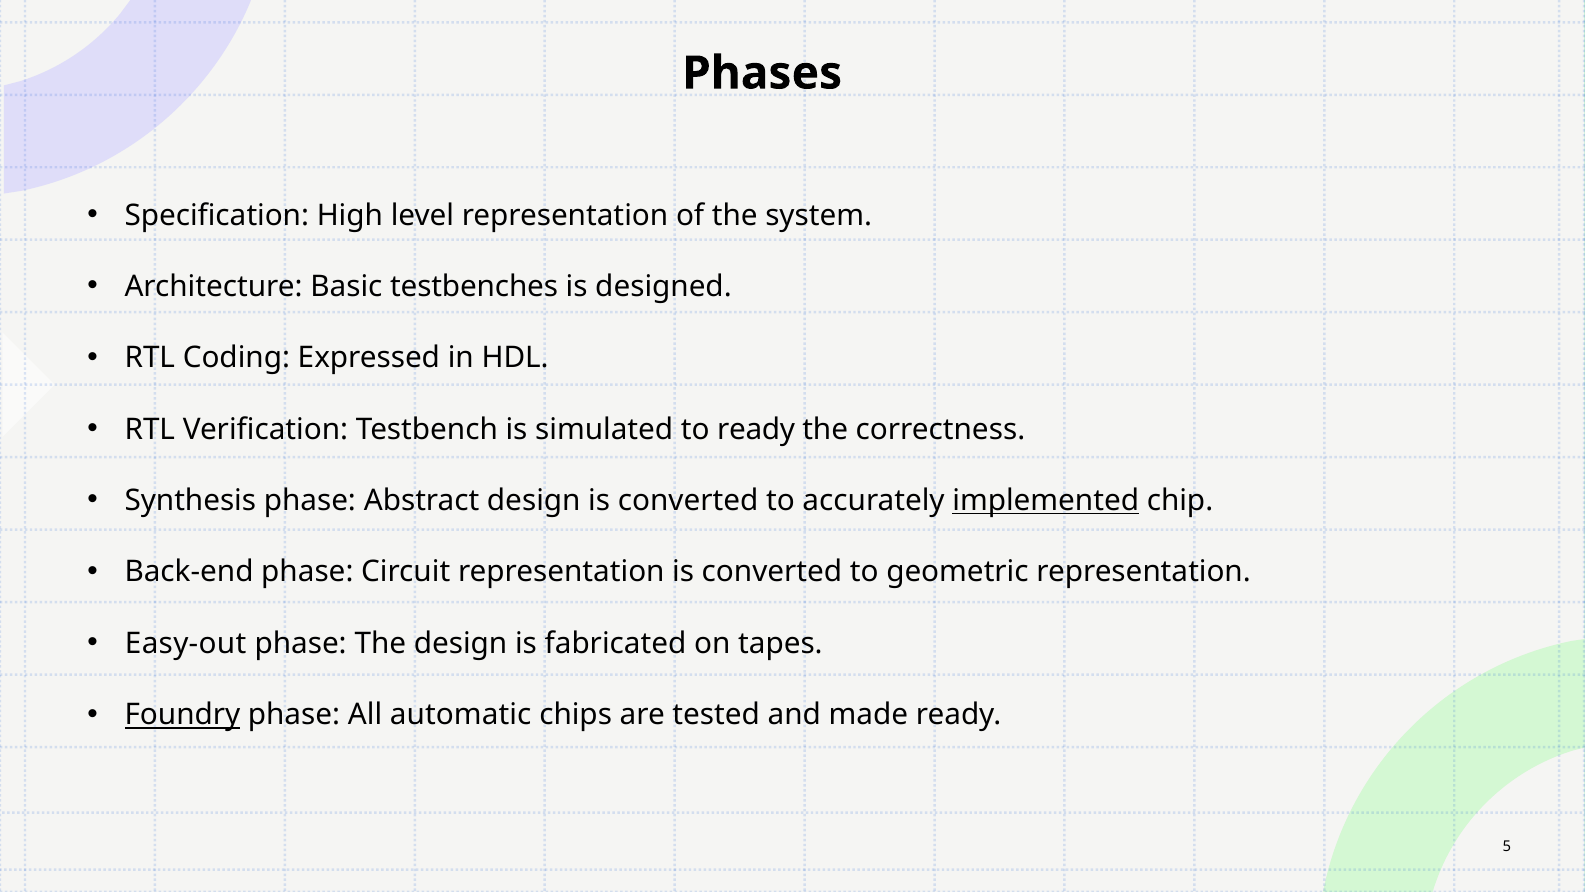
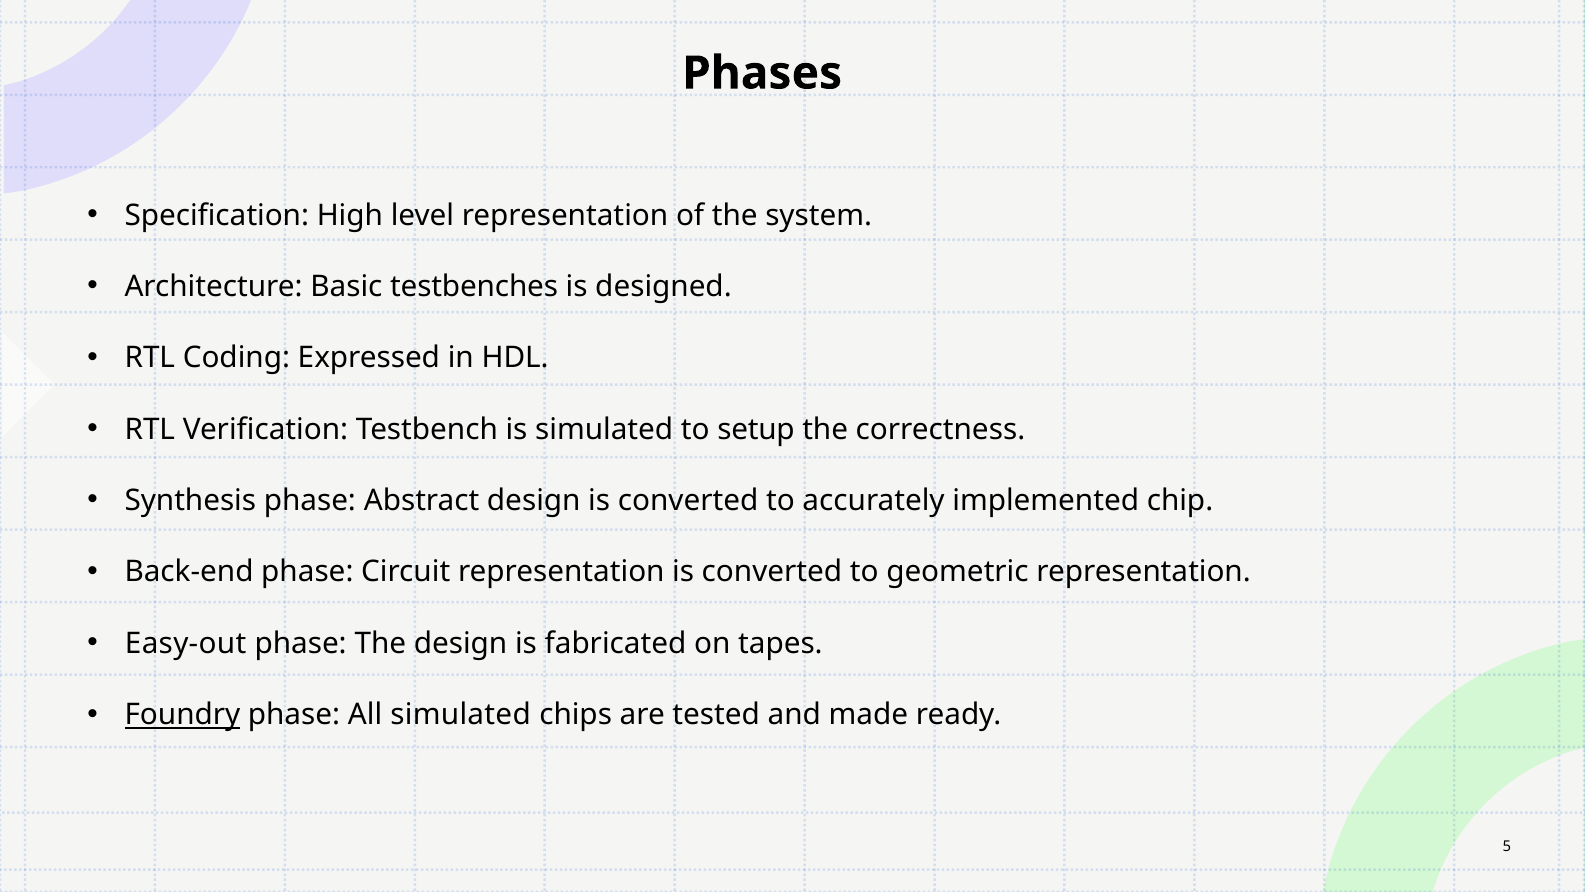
to ready: ready -> setup (756, 429)
implemented underline: present -> none (1046, 501)
All automatic: automatic -> simulated (461, 714)
